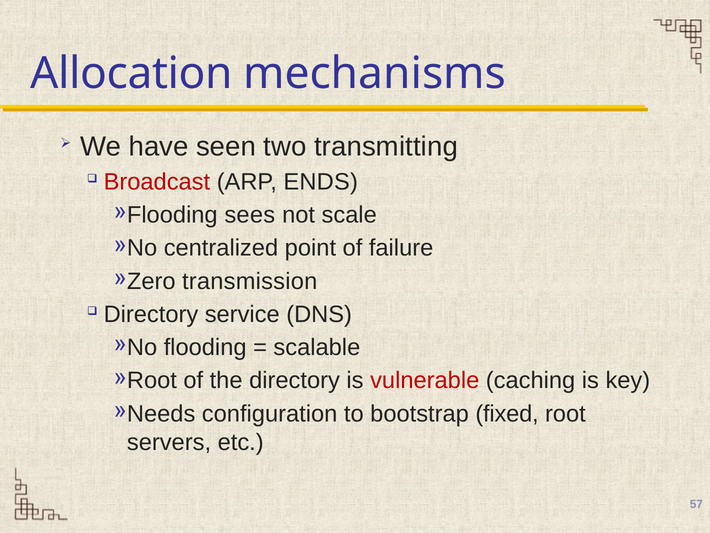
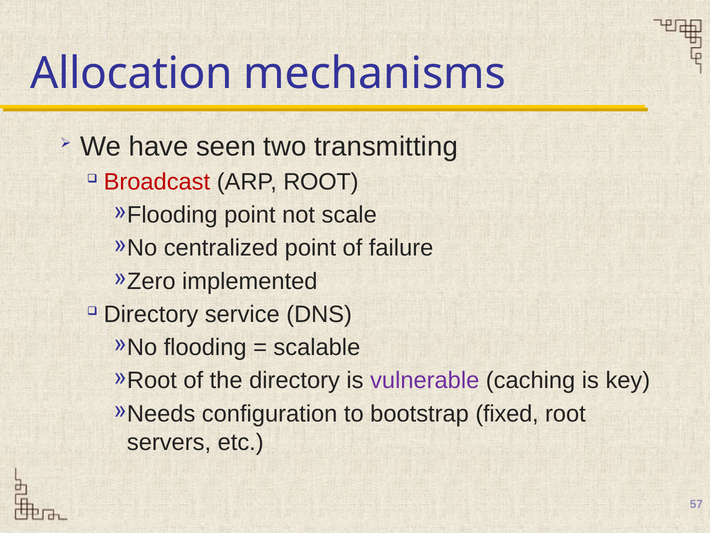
ARP ENDS: ENDS -> ROOT (321, 182)
sees: sees -> point (250, 215)
transmission: transmission -> implemented (250, 281)
vulnerable colour: red -> purple (425, 380)
